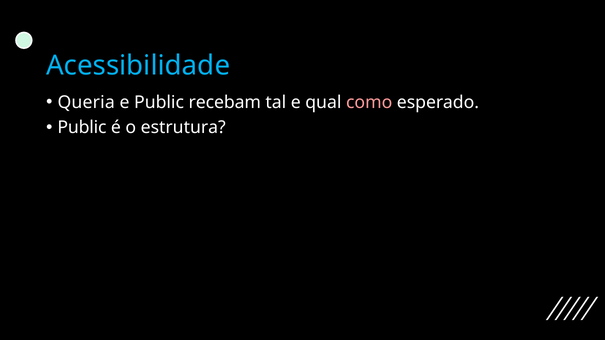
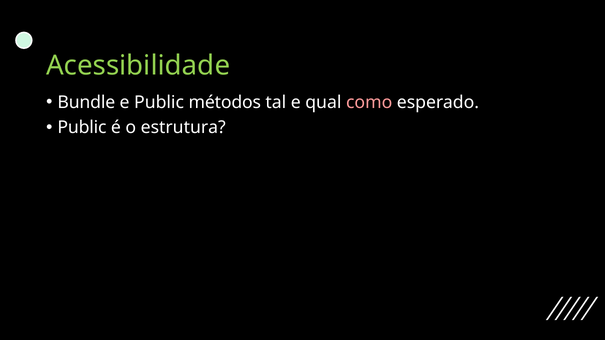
Acessibilidade colour: light blue -> light green (138, 66)
Queria: Queria -> Bundle (86, 102)
recebam: recebam -> métodos (225, 102)
